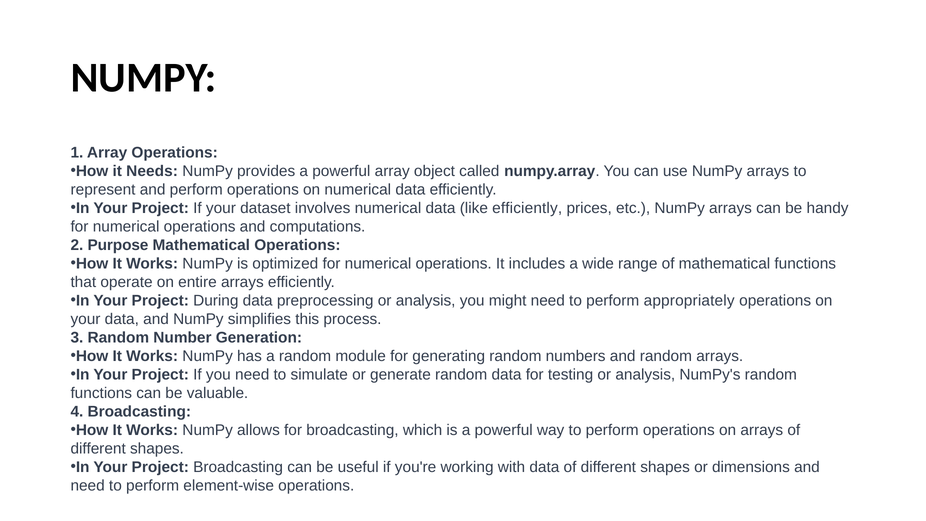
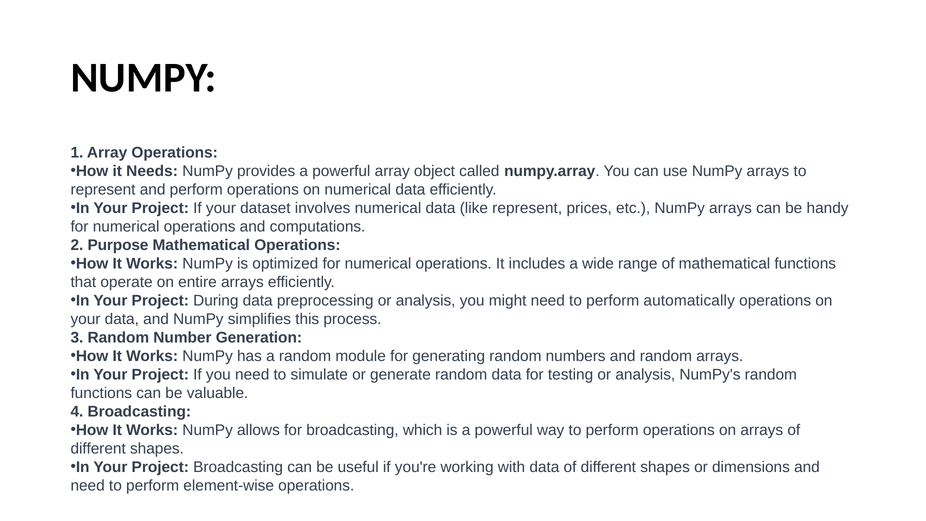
like efficiently: efficiently -> represent (527, 208)
appropriately: appropriately -> automatically (689, 301)
